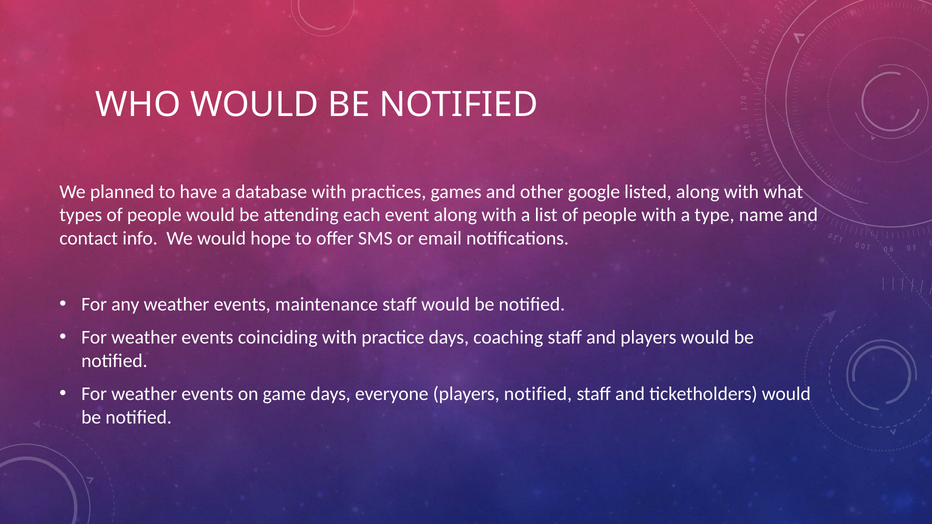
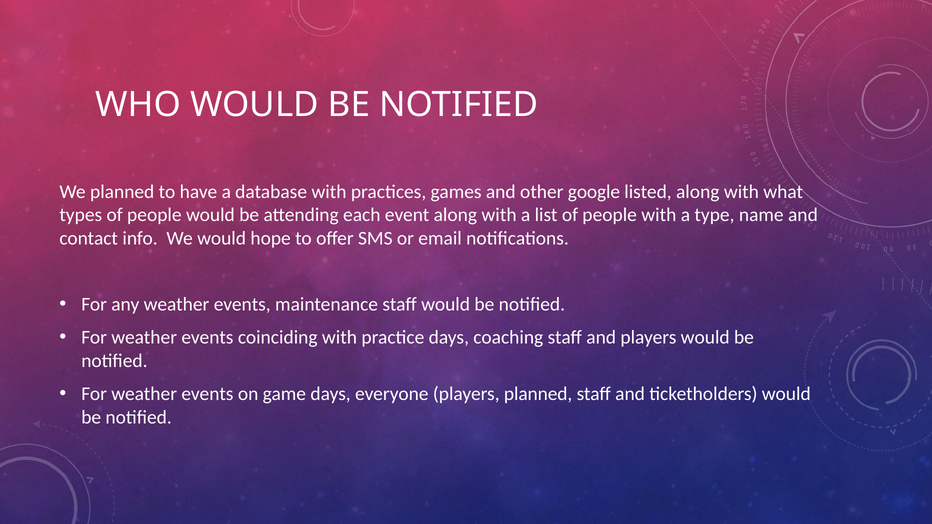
players notified: notified -> planned (538, 394)
